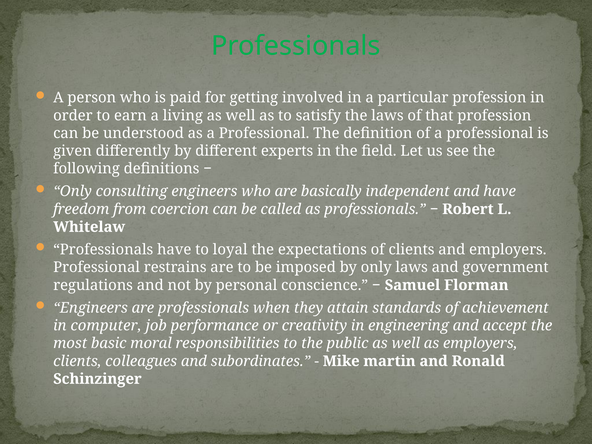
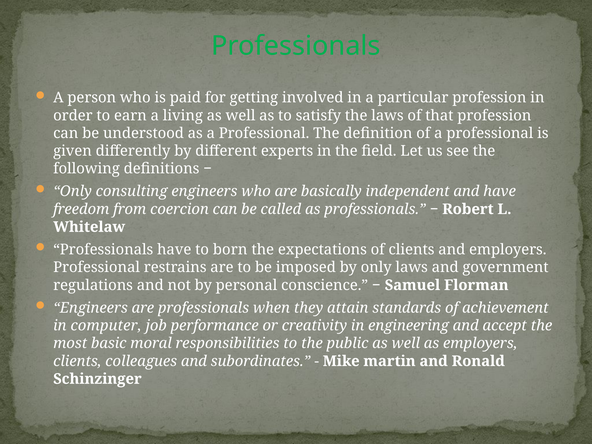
loyal: loyal -> born (230, 250)
